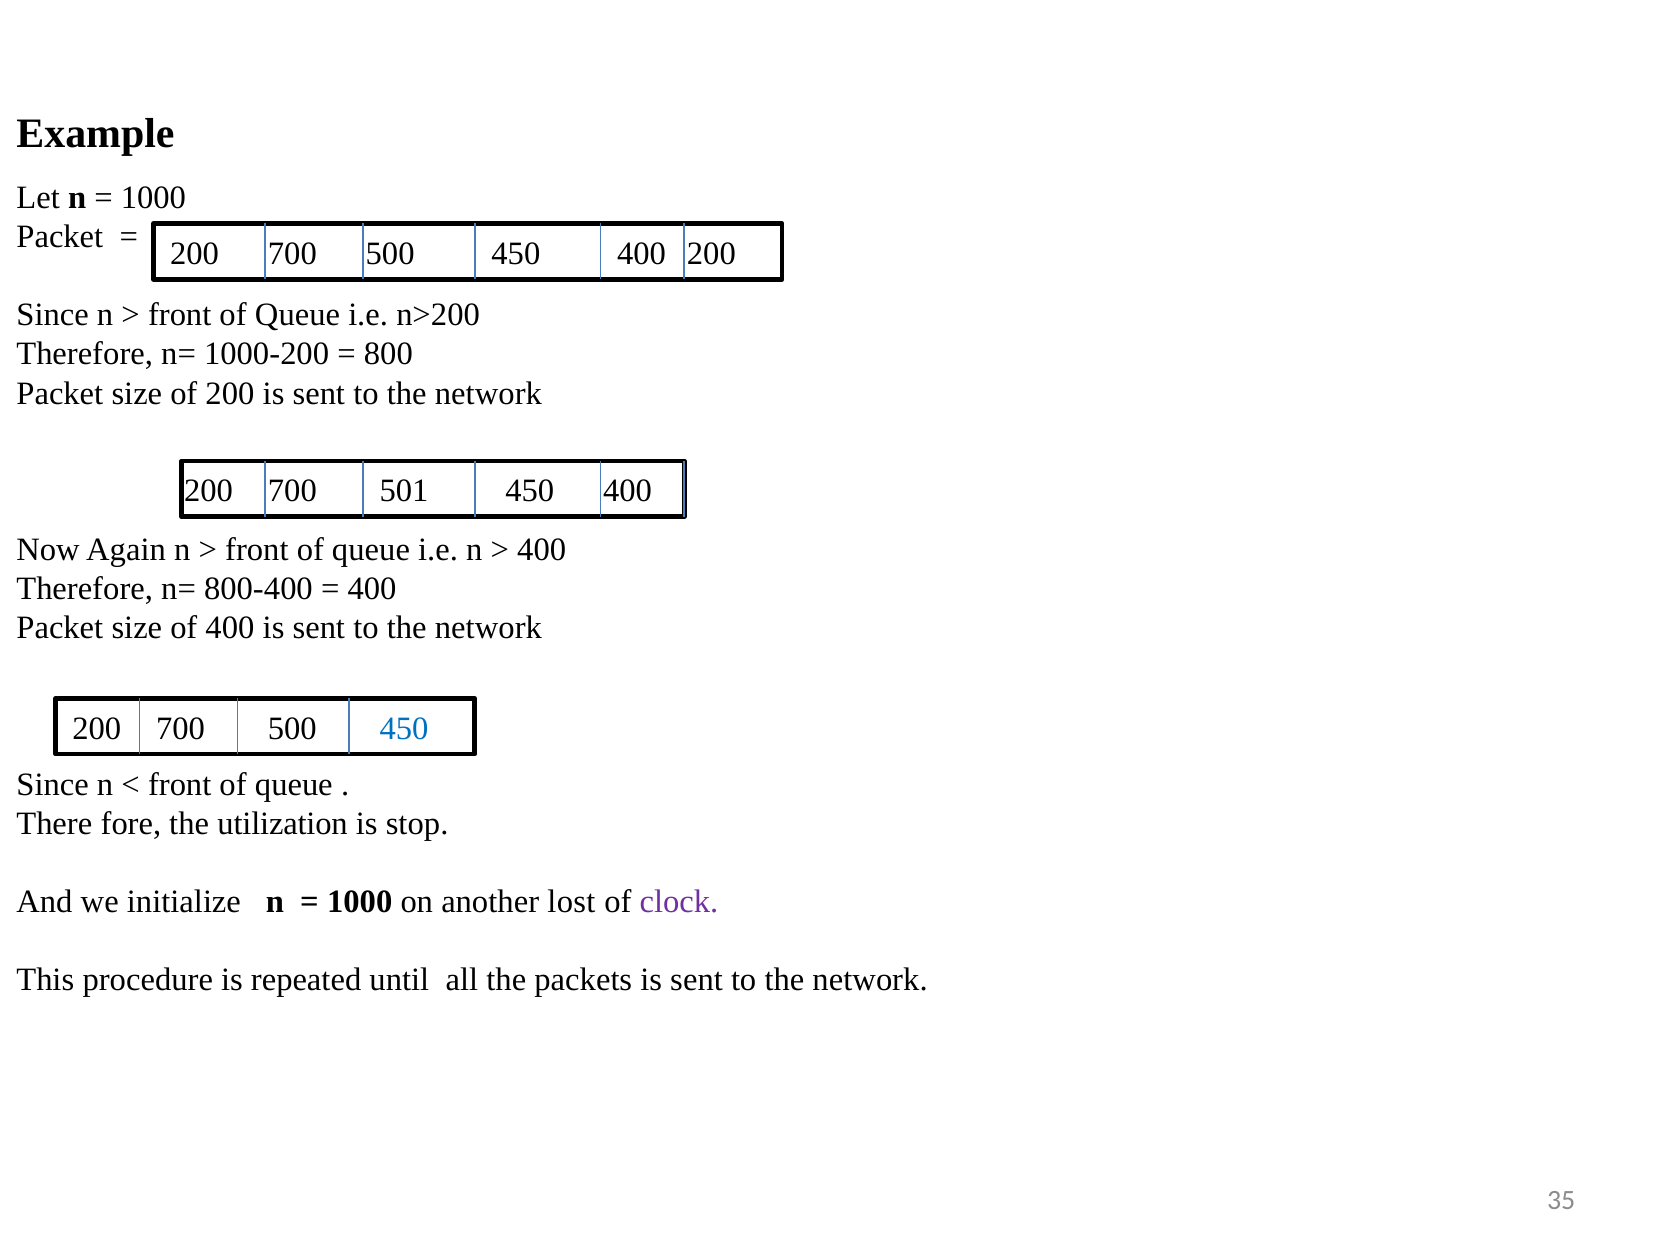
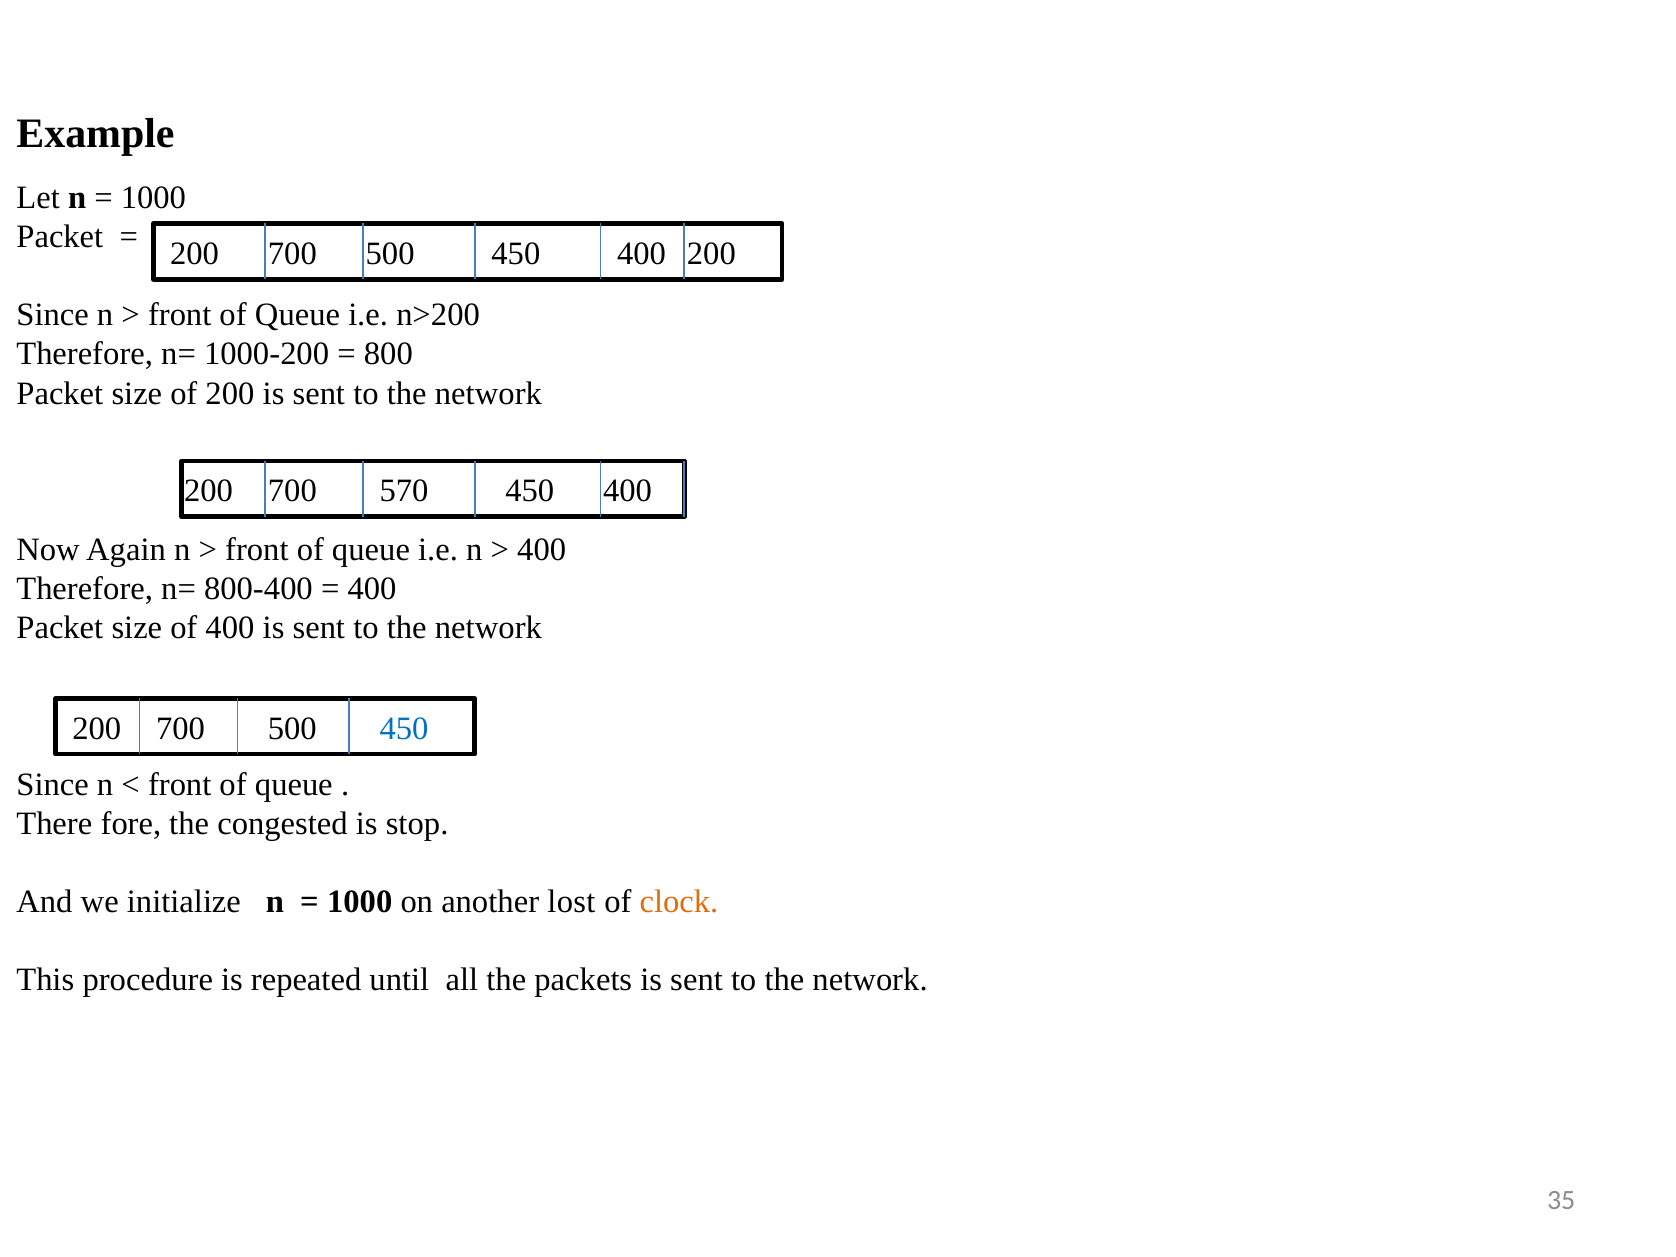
501: 501 -> 570 (404, 491)
utilization: utilization -> congested (283, 824)
clock colour: purple -> orange (679, 902)
